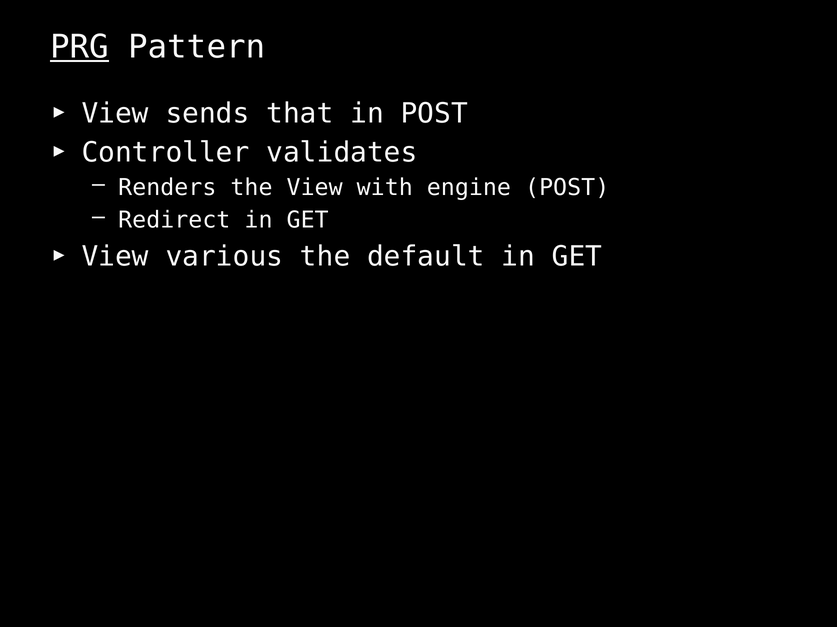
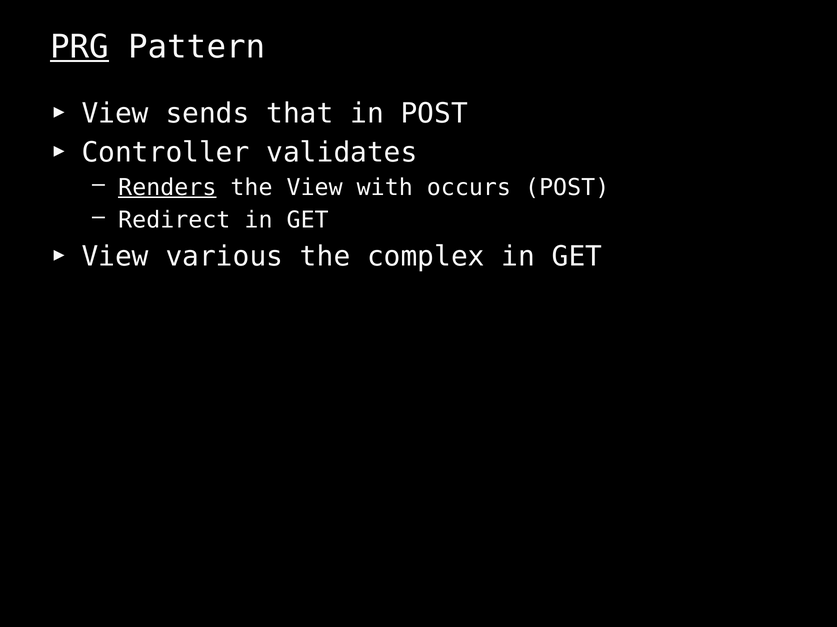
Renders underline: none -> present (167, 188)
engine: engine -> occurs (469, 188)
default: default -> complex (426, 257)
